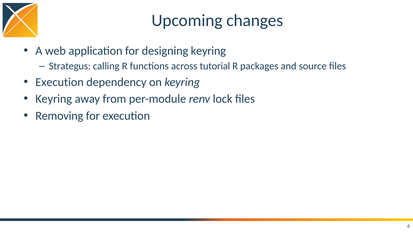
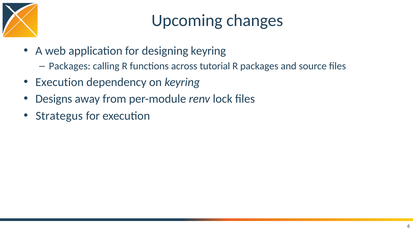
Strategus: Strategus -> Packages (70, 66)
Keyring: Keyring -> Designs (54, 99)
Removing: Removing -> Strategus (59, 116)
